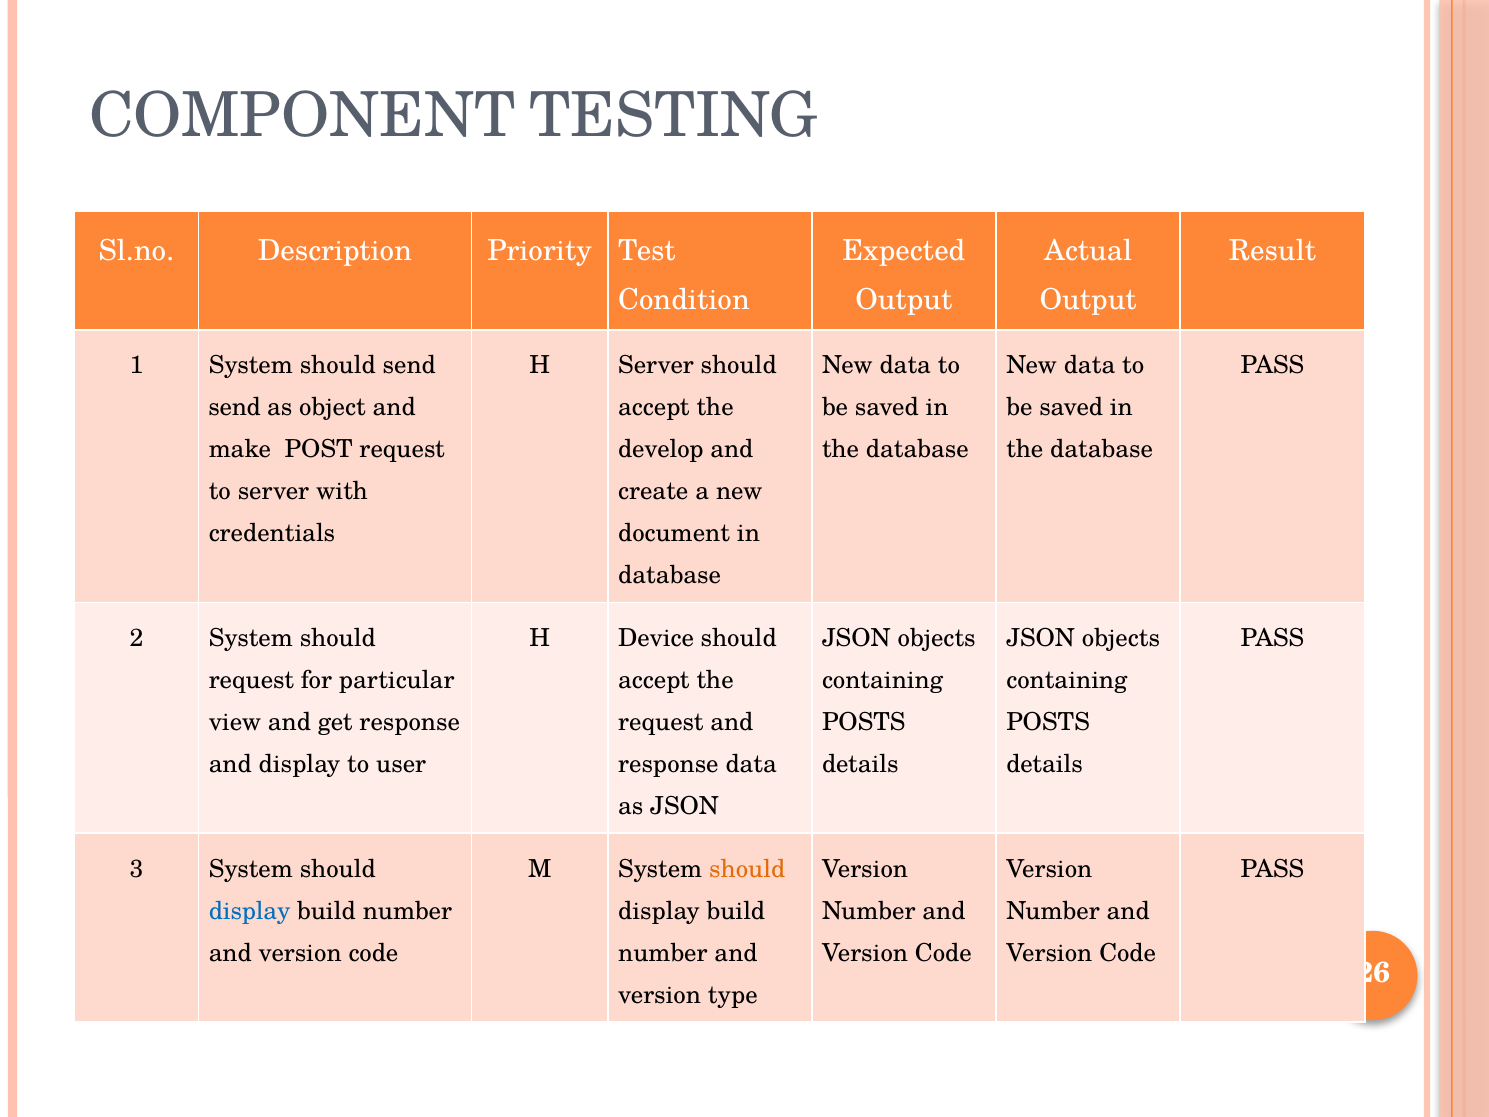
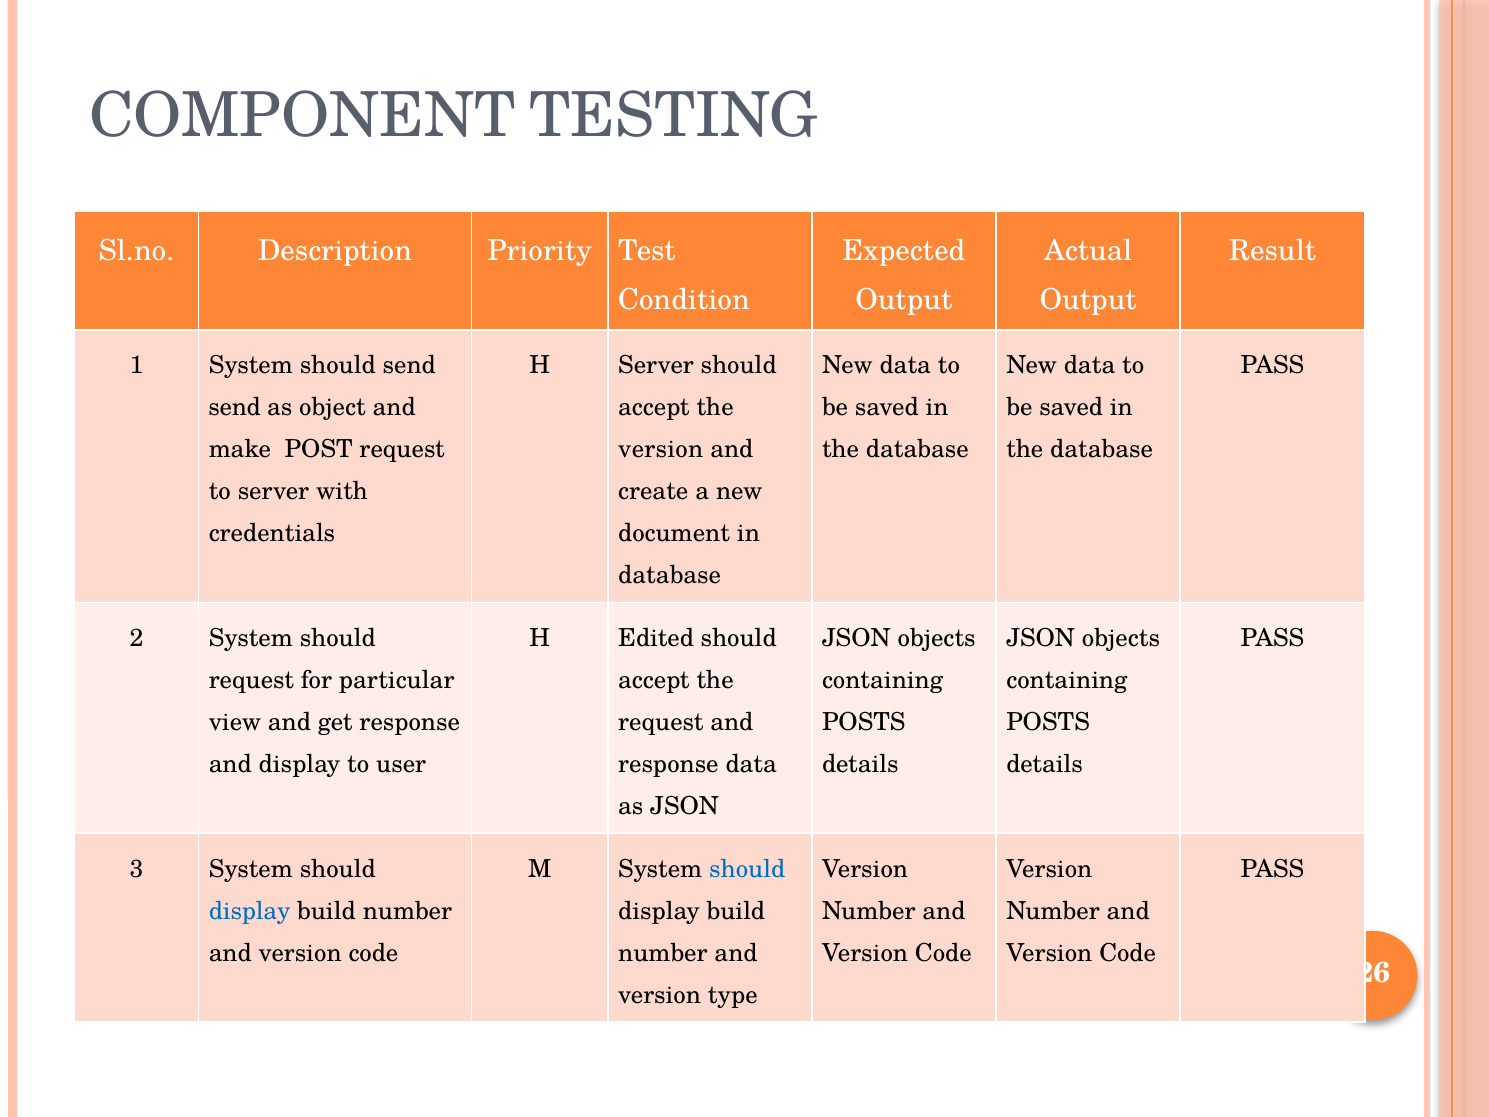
develop: develop -> version (661, 450)
Device: Device -> Edited (656, 638)
should colour: orange -> blue (747, 869)
